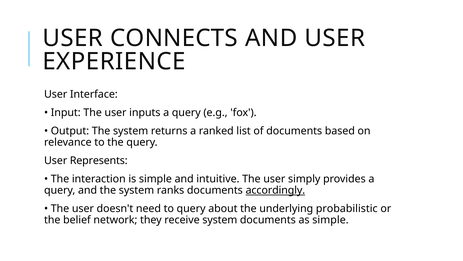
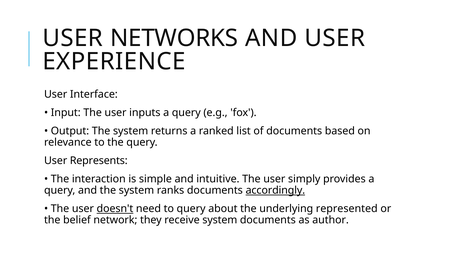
CONNECTS: CONNECTS -> NETWORKS (174, 38)
doesn't underline: none -> present (115, 208)
probabilistic: probabilistic -> represented (347, 208)
as simple: simple -> author (331, 220)
